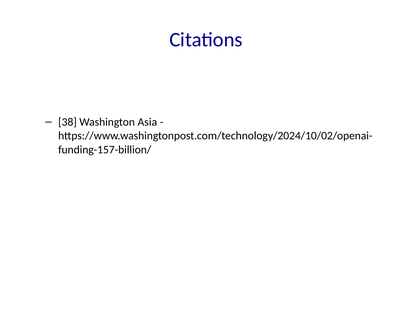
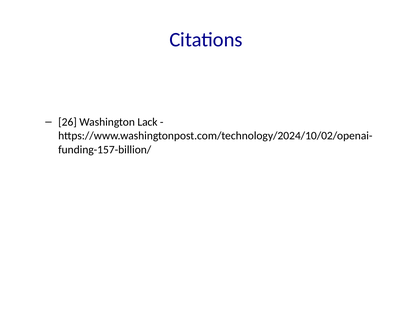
38: 38 -> 26 (68, 122)
Asia: Asia -> Lack (147, 122)
